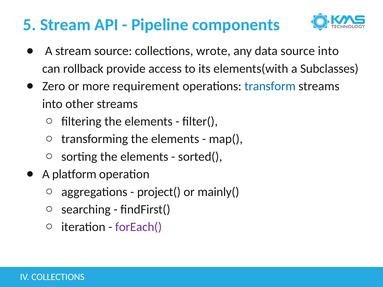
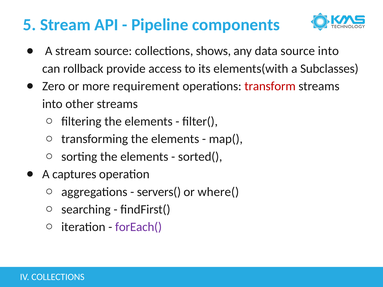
wrote: wrote -> shows (213, 51)
transform colour: blue -> red (270, 86)
platform: platform -> captures (74, 174)
project(: project( -> servers( (159, 192)
mainly(: mainly( -> where( (218, 192)
